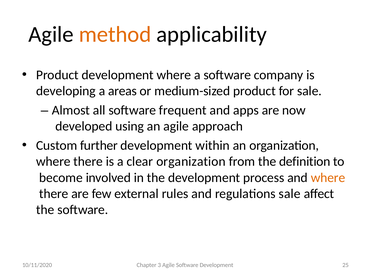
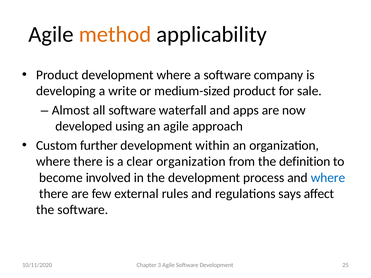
areas: areas -> write (122, 91)
frequent: frequent -> waterfall (183, 110)
where colour: orange -> blue (328, 178)
regulations sale: sale -> says (290, 194)
